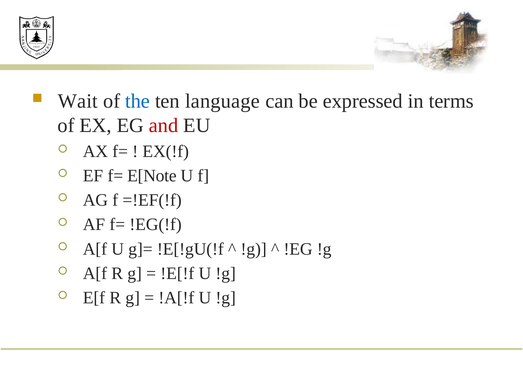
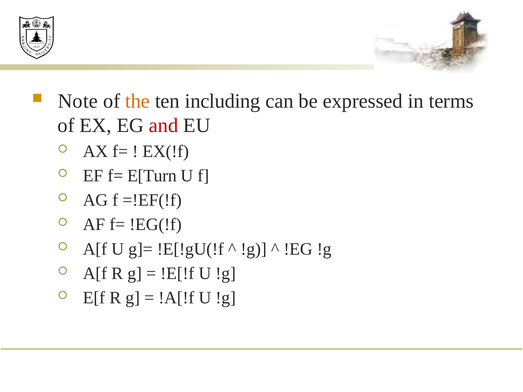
Wait: Wait -> Note (78, 101)
the colour: blue -> orange (138, 101)
language: language -> including (223, 101)
E[Note: E[Note -> E[Turn (152, 176)
